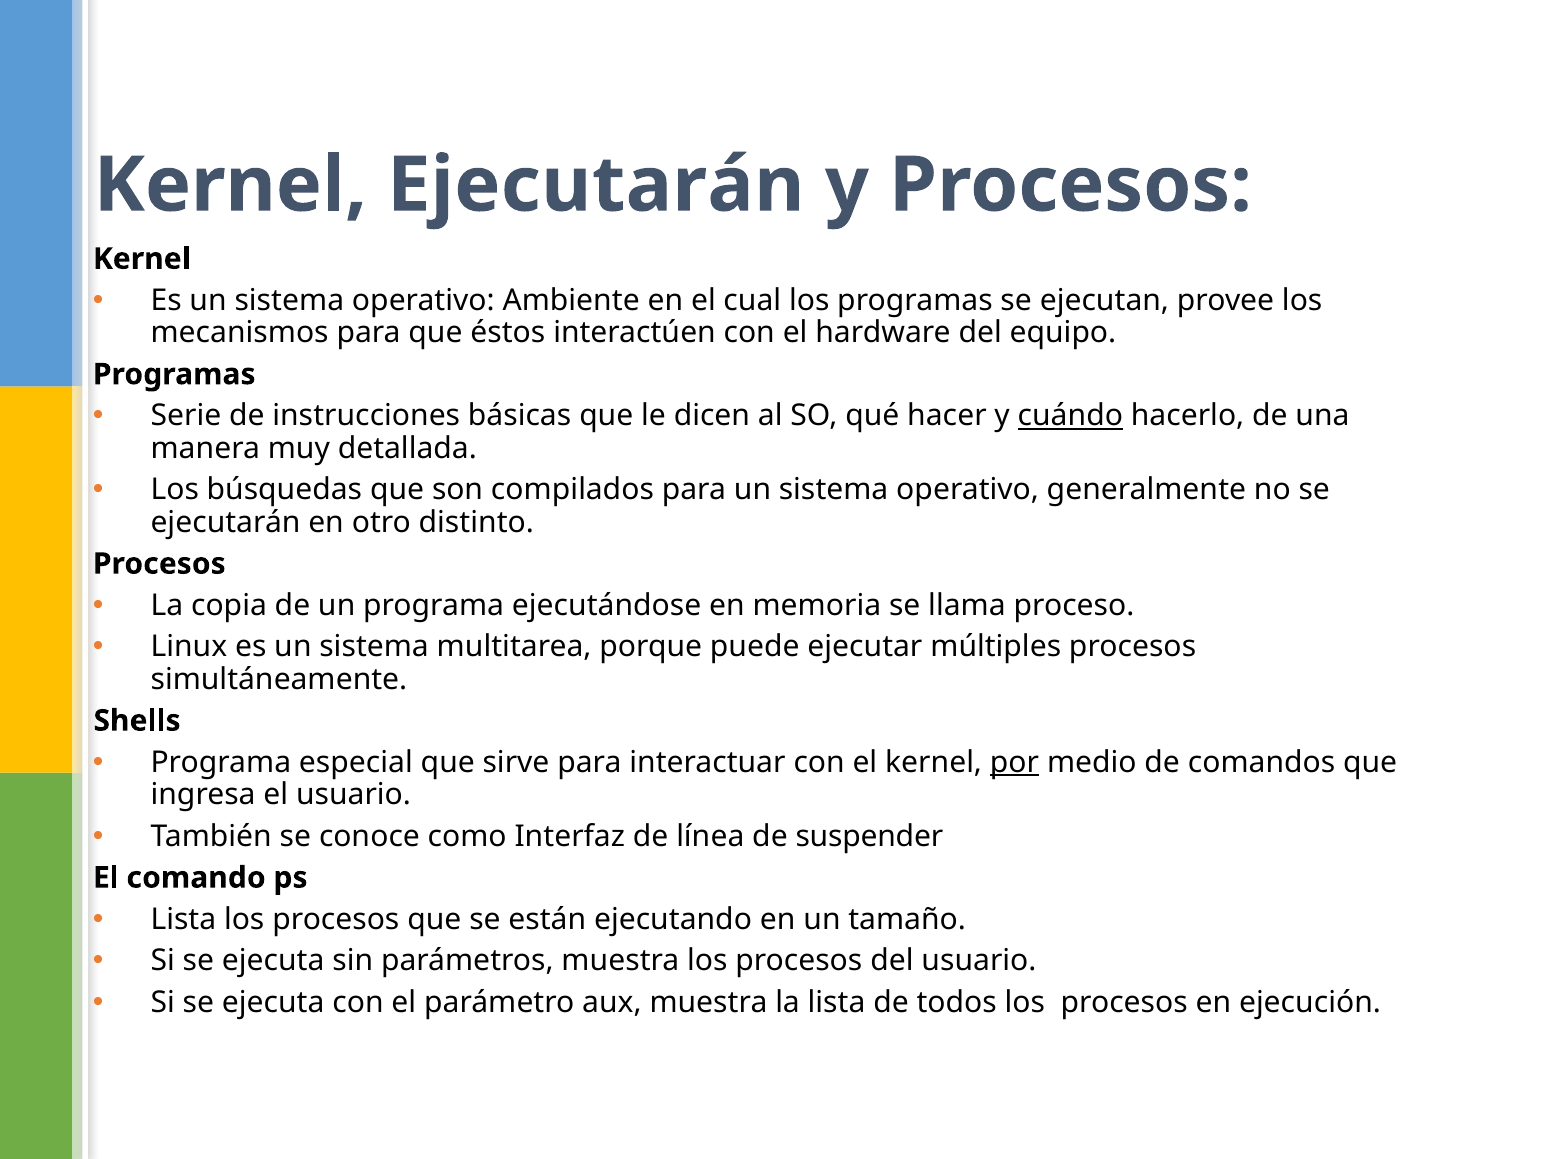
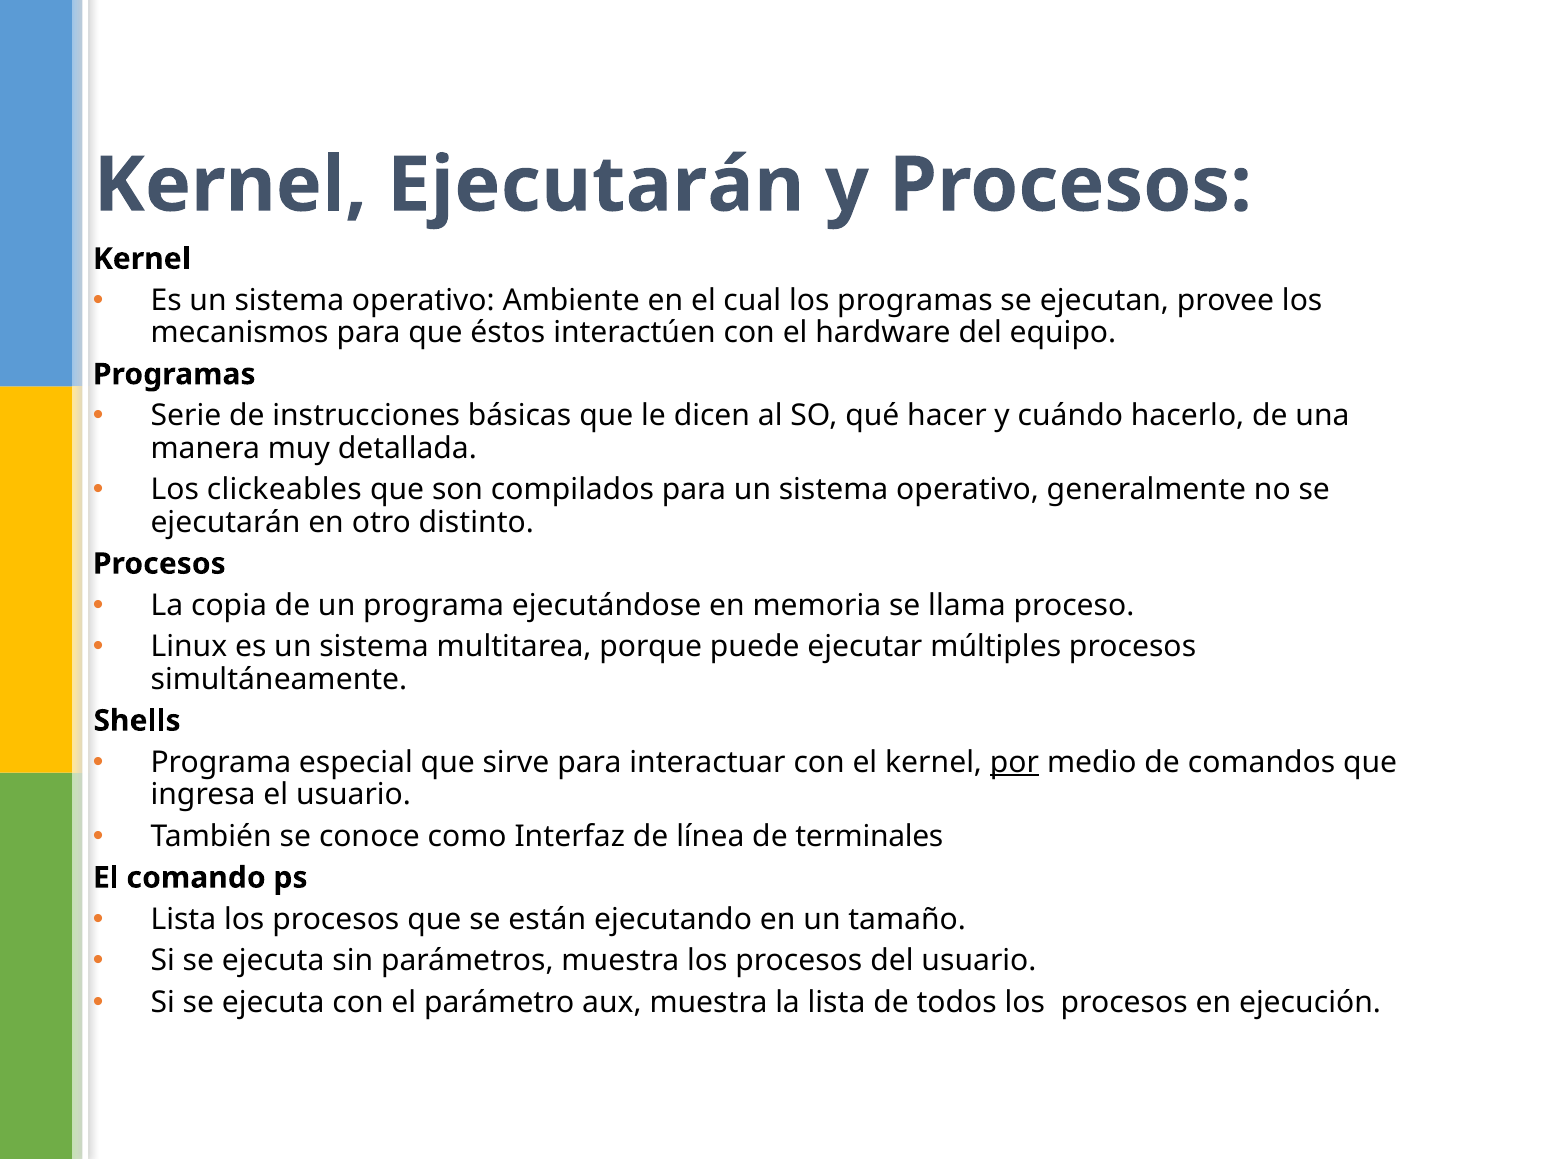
cuándo underline: present -> none (1070, 416)
búsquedas: búsquedas -> clickeables (284, 490)
suspender: suspender -> terminales (869, 837)
